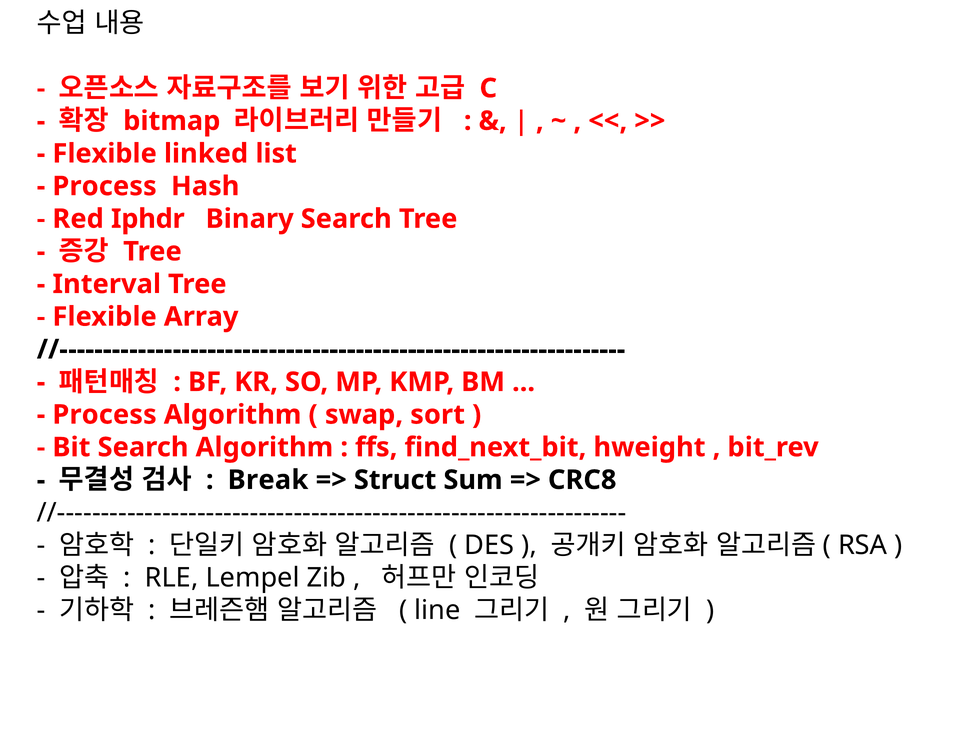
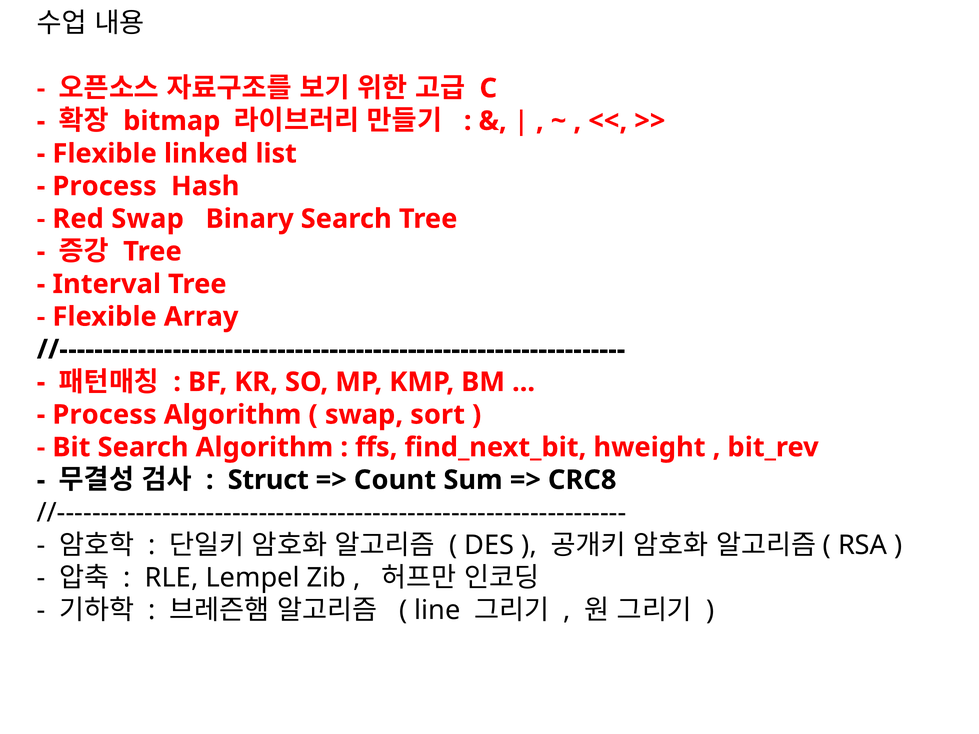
Red Iphdr: Iphdr -> Swap (148, 219)
Break: Break -> Struct (268, 480)
Struct: Struct -> Count (395, 480)
